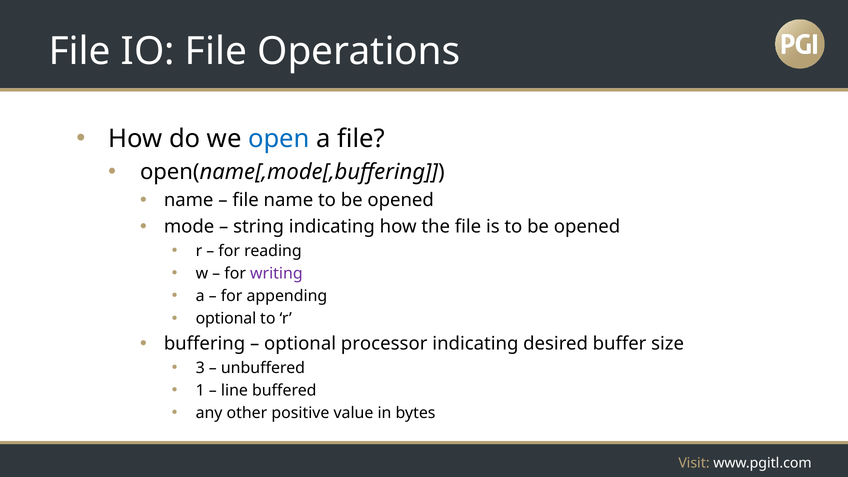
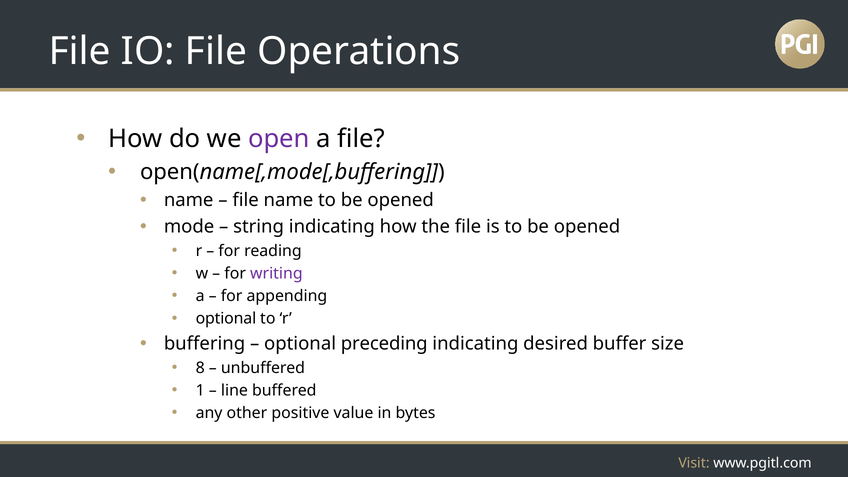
open colour: blue -> purple (279, 139)
processor: processor -> preceding (384, 344)
3: 3 -> 8 (200, 368)
